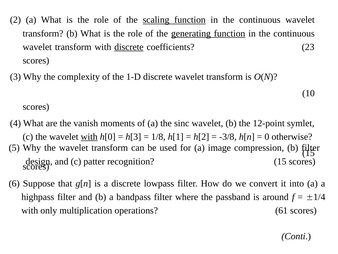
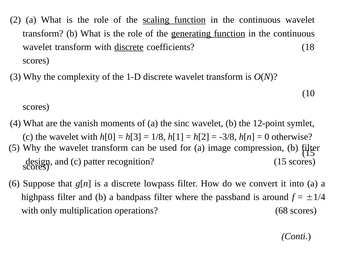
23: 23 -> 18 (308, 47)
with underline: present -> none (89, 136)
61: 61 -> 68 (281, 210)
